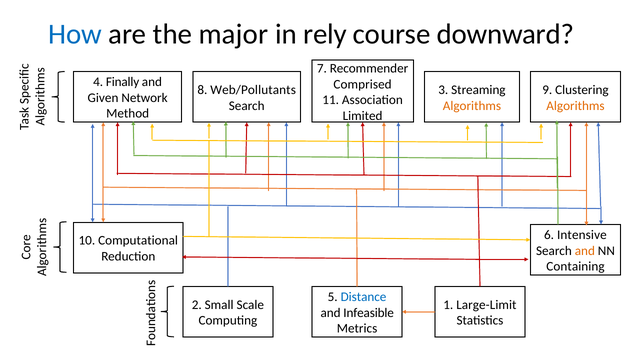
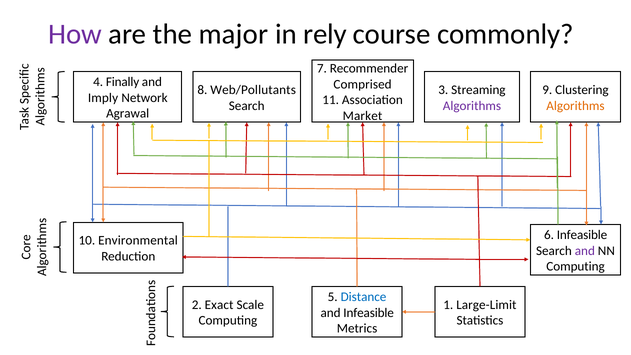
How colour: blue -> purple (75, 34)
downward: downward -> commonly (505, 34)
Given: Given -> Imply (103, 98)
Algorithms colour: orange -> purple (472, 106)
Method: Method -> Agrawal (128, 114)
Limited: Limited -> Market (363, 116)
6 Intensive: Intensive -> Infeasible (582, 235)
Computational: Computational -> Environmental (138, 241)
and colour: orange -> purple (585, 251)
Containing: Containing -> Computing (576, 267)
Small: Small -> Exact (219, 305)
